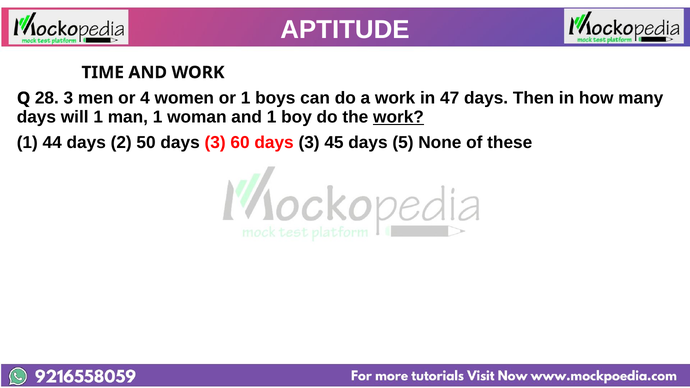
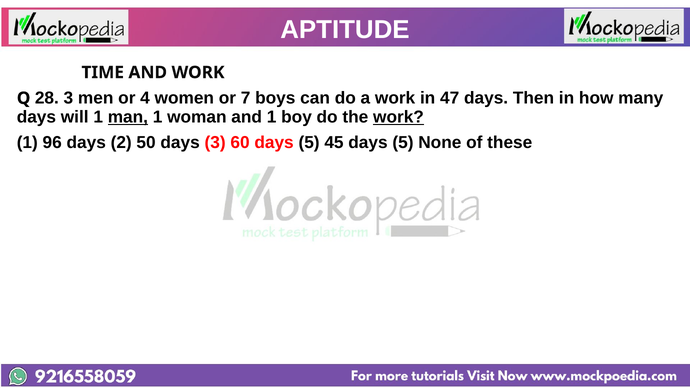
or 1: 1 -> 7 (246, 98)
man underline: none -> present (128, 117)
44: 44 -> 96 (52, 143)
60 days 3: 3 -> 5 (309, 143)
